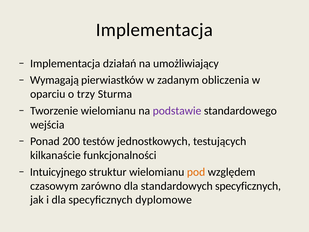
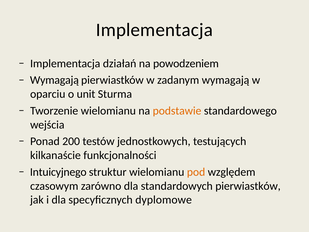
umożliwiający: umożliwiający -> powodzeniem (186, 63)
zadanym obliczenia: obliczenia -> wymagają (226, 80)
trzy: trzy -> unit (86, 94)
podstawie colour: purple -> orange (177, 111)
standardowych specyficznych: specyficznych -> pierwiastków (248, 186)
